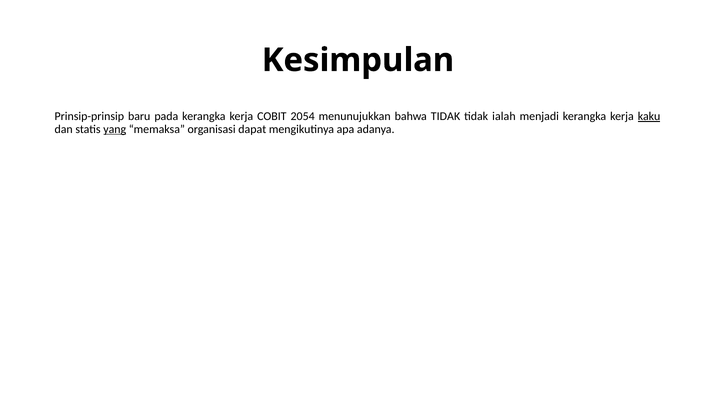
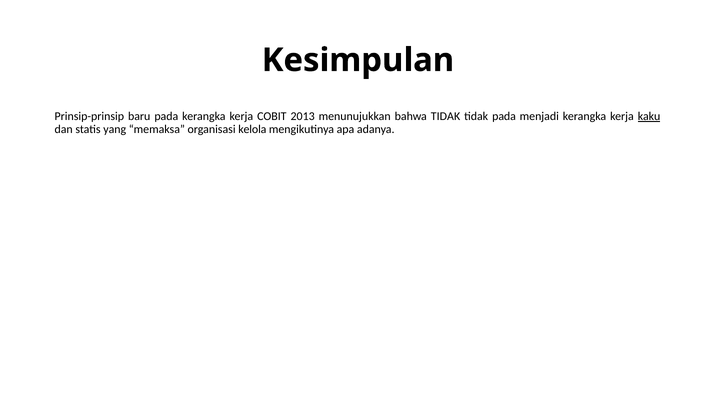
2054: 2054 -> 2013 (303, 116)
tidak ialah: ialah -> pada (504, 116)
yang underline: present -> none (115, 129)
dapat: dapat -> kelola (252, 129)
